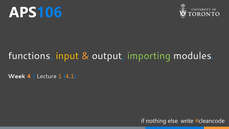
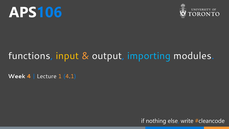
importing colour: light green -> light blue (149, 56)
